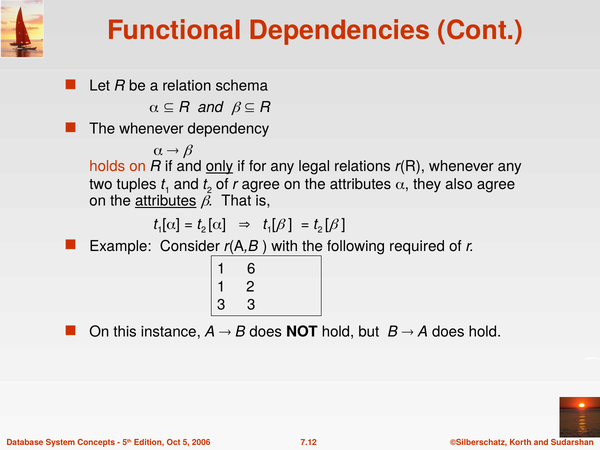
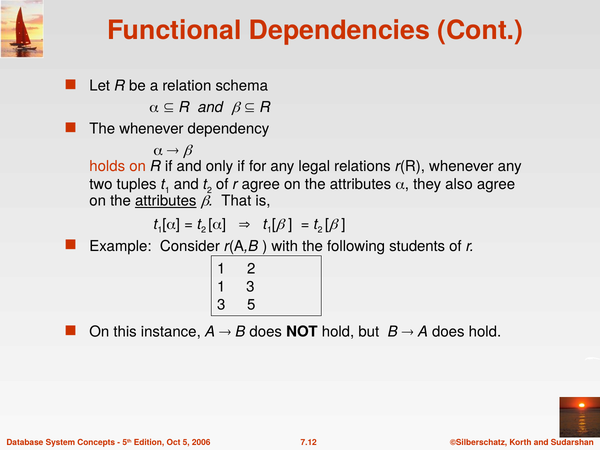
only underline: present -> none (219, 166)
required: required -> students (417, 246)
1 6: 6 -> 2 (251, 269)
1 2: 2 -> 3 (250, 287)
3 3: 3 -> 5 (251, 305)
